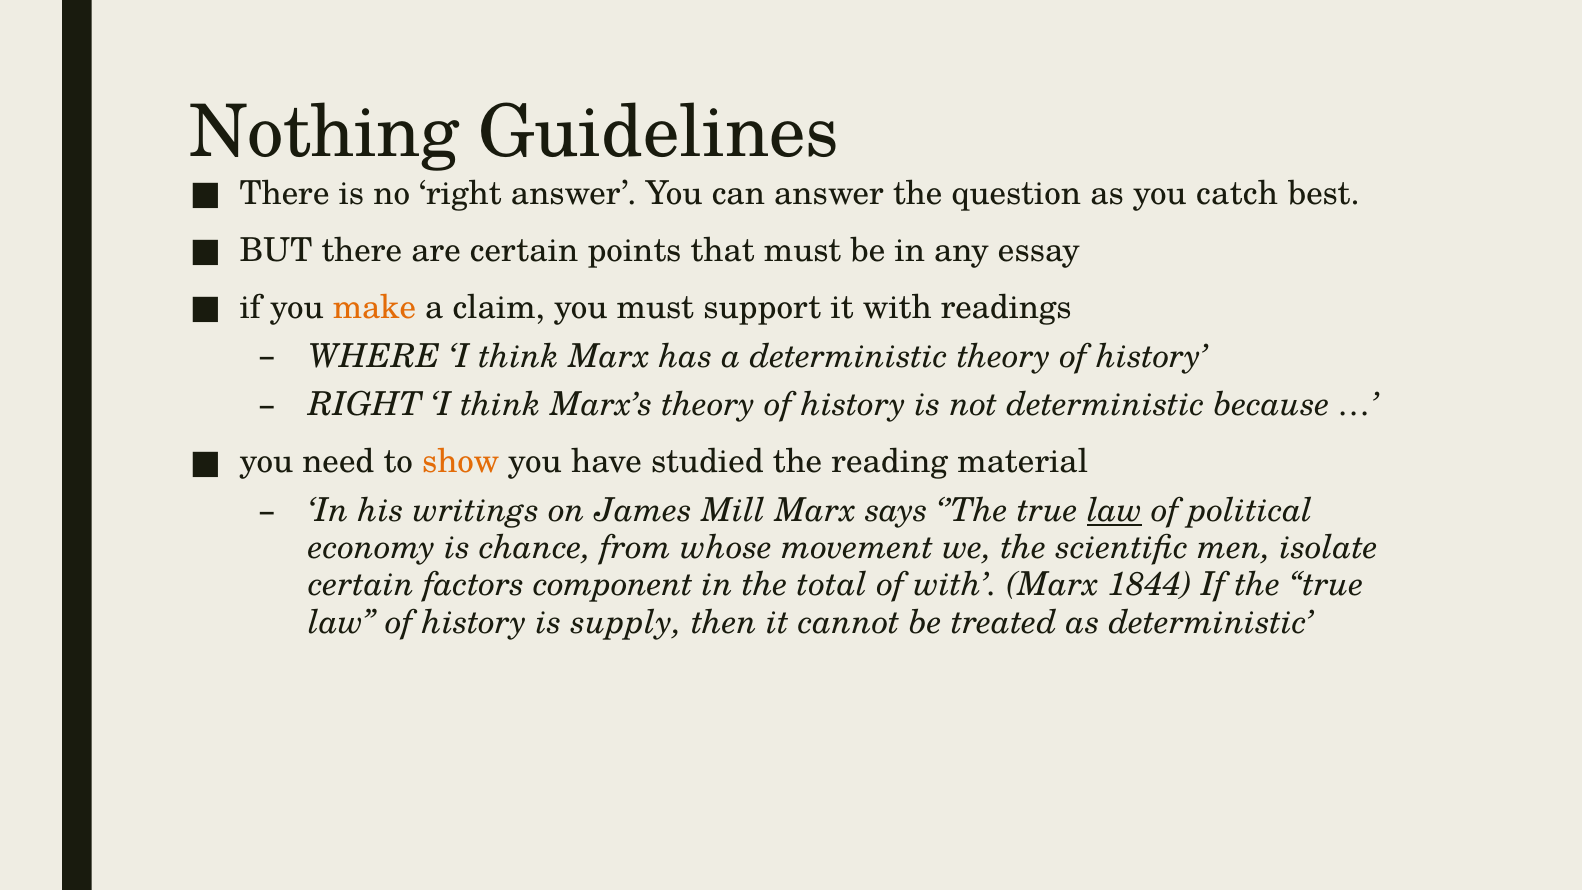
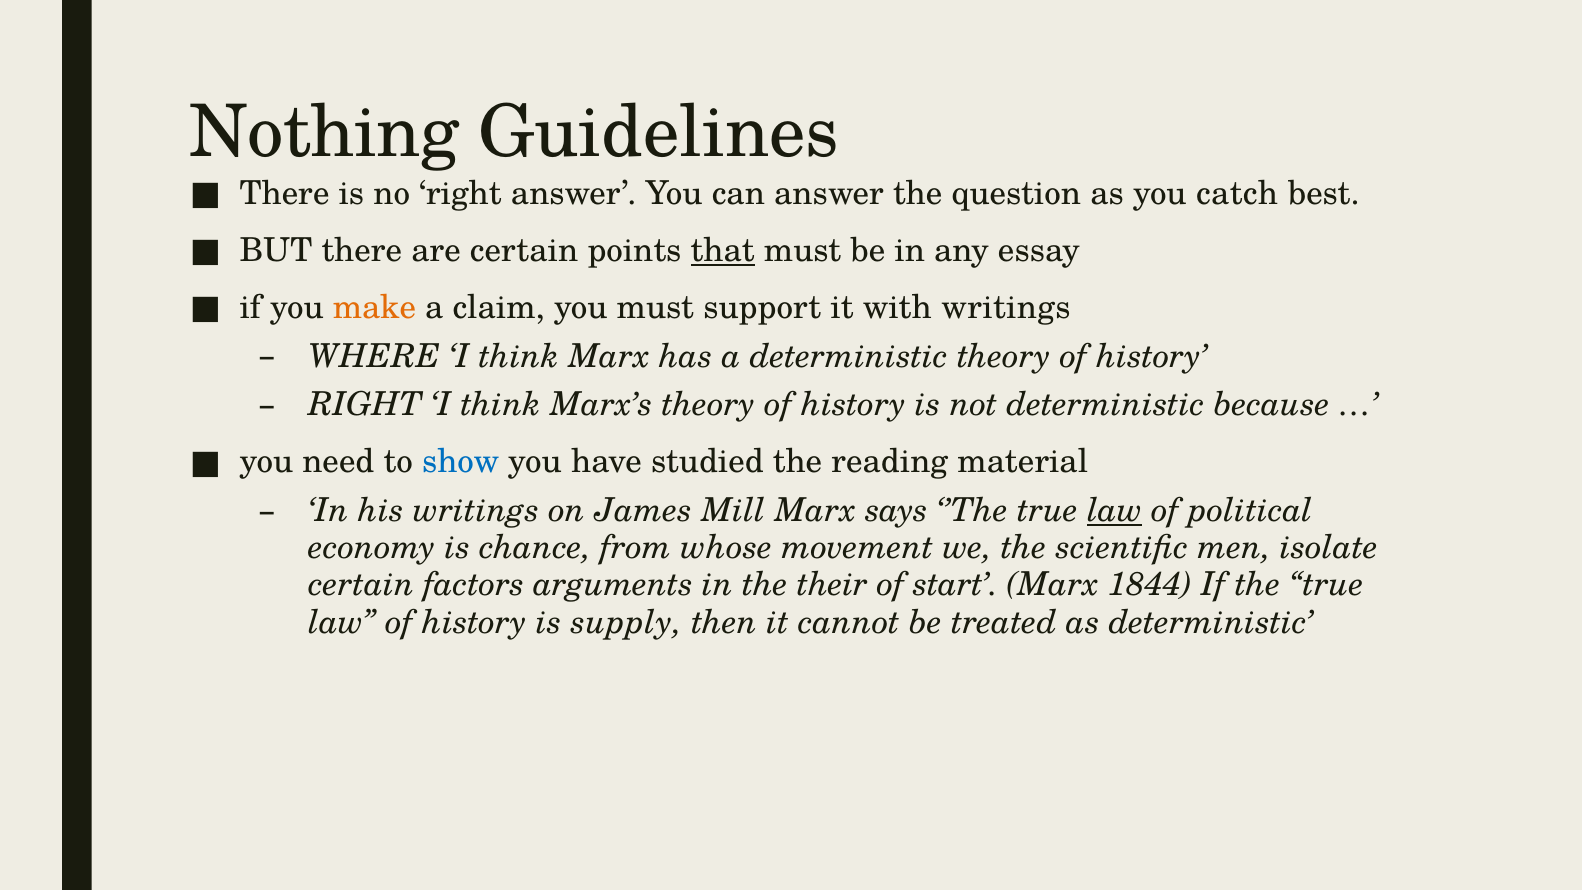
that underline: none -> present (723, 251)
with readings: readings -> writings (1006, 308)
show colour: orange -> blue (461, 462)
component: component -> arguments (613, 585)
total: total -> their (832, 585)
of with: with -> start (956, 585)
